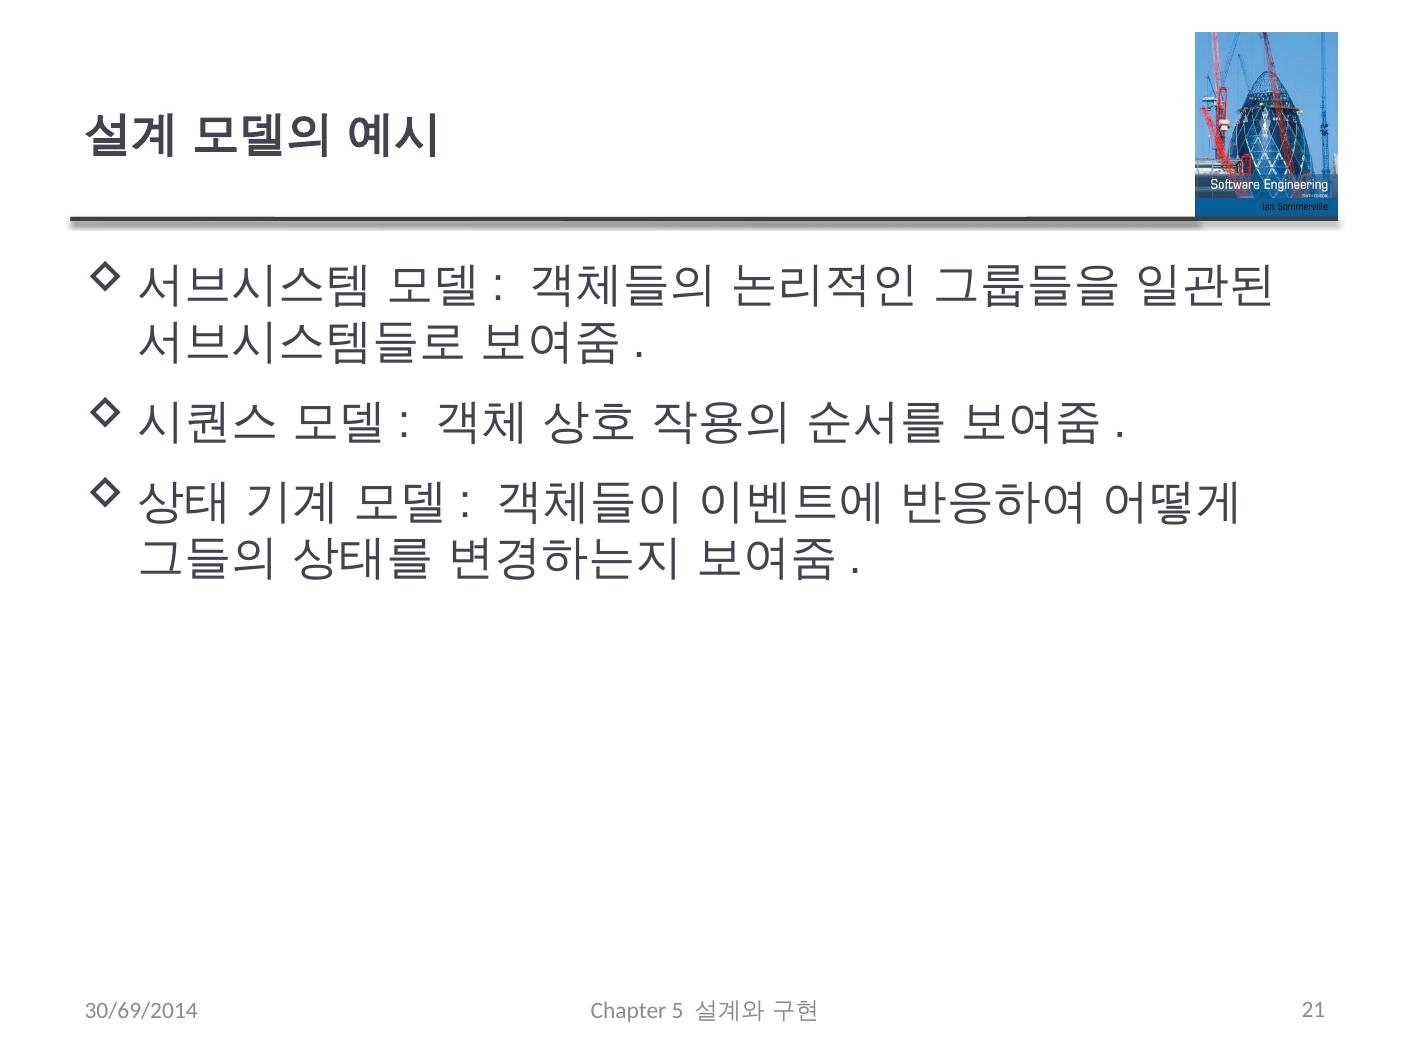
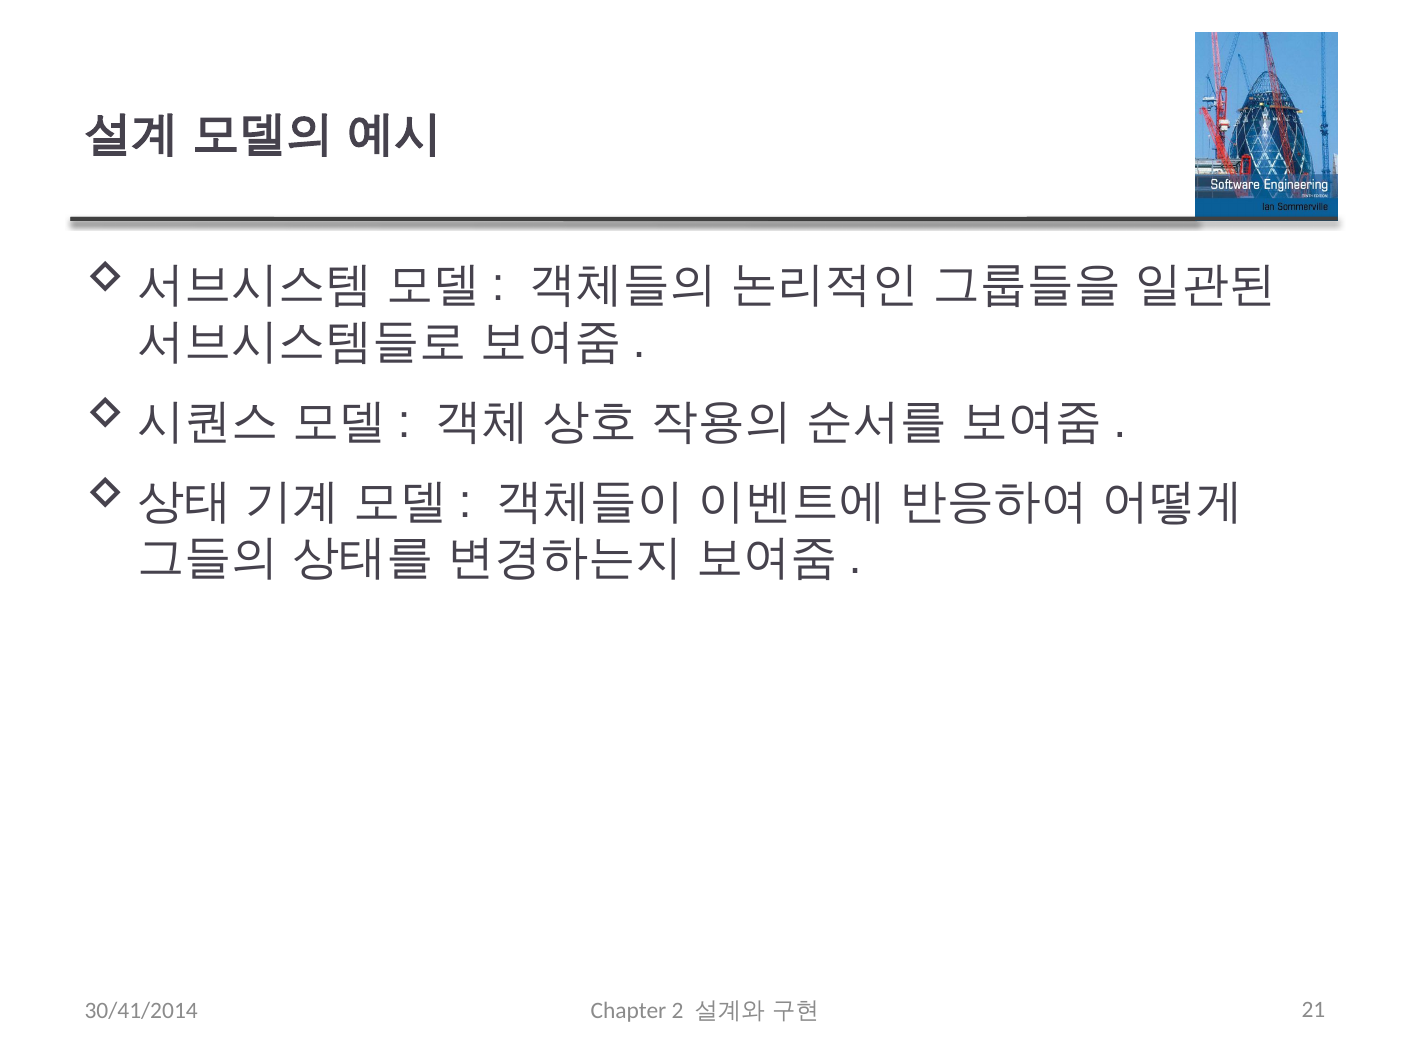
30/69/2014: 30/69/2014 -> 30/41/2014 (141, 1010)
5: 5 -> 2 (678, 1010)
